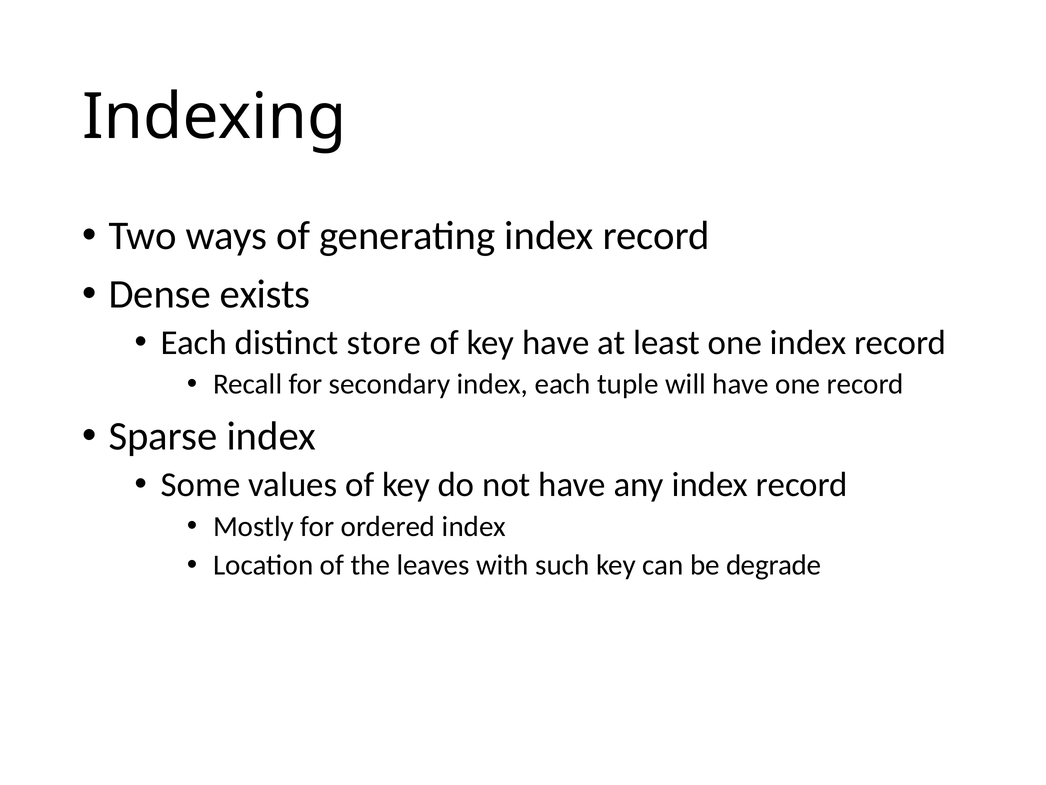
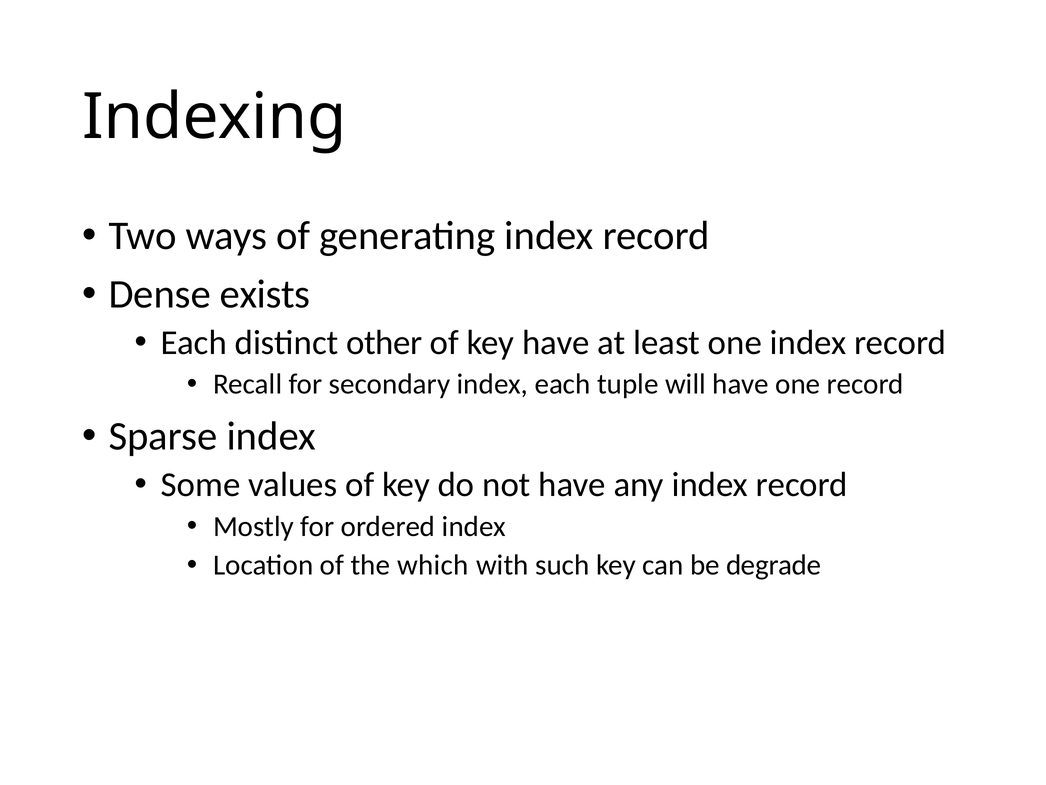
store: store -> other (384, 342)
leaves: leaves -> which (433, 565)
